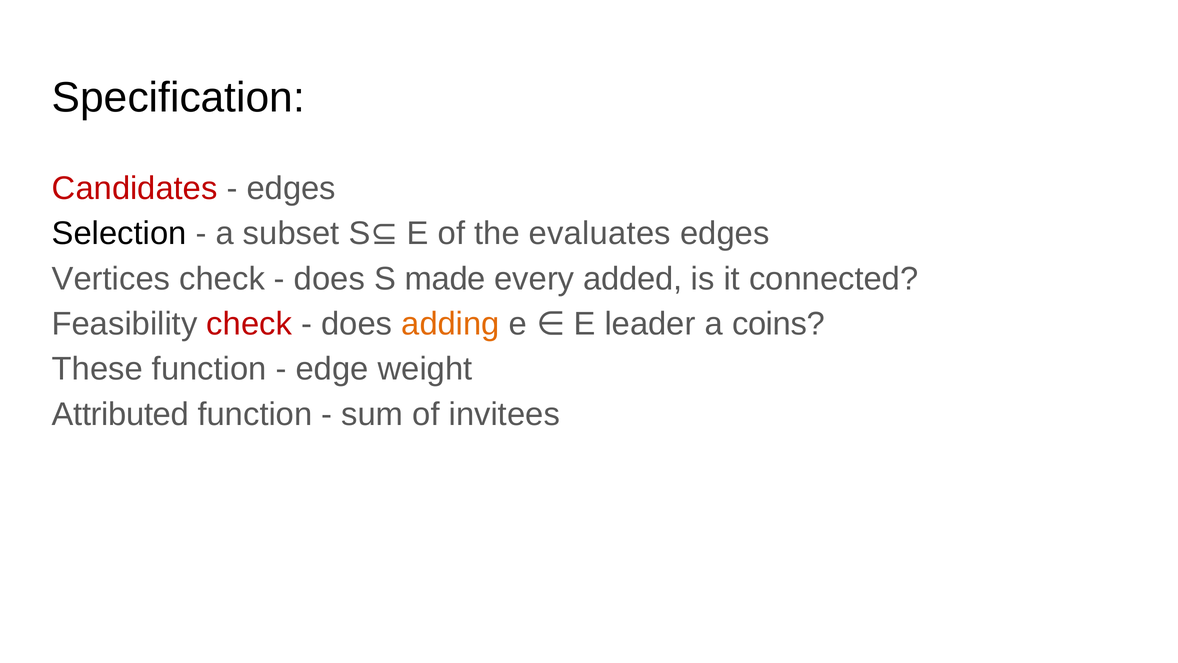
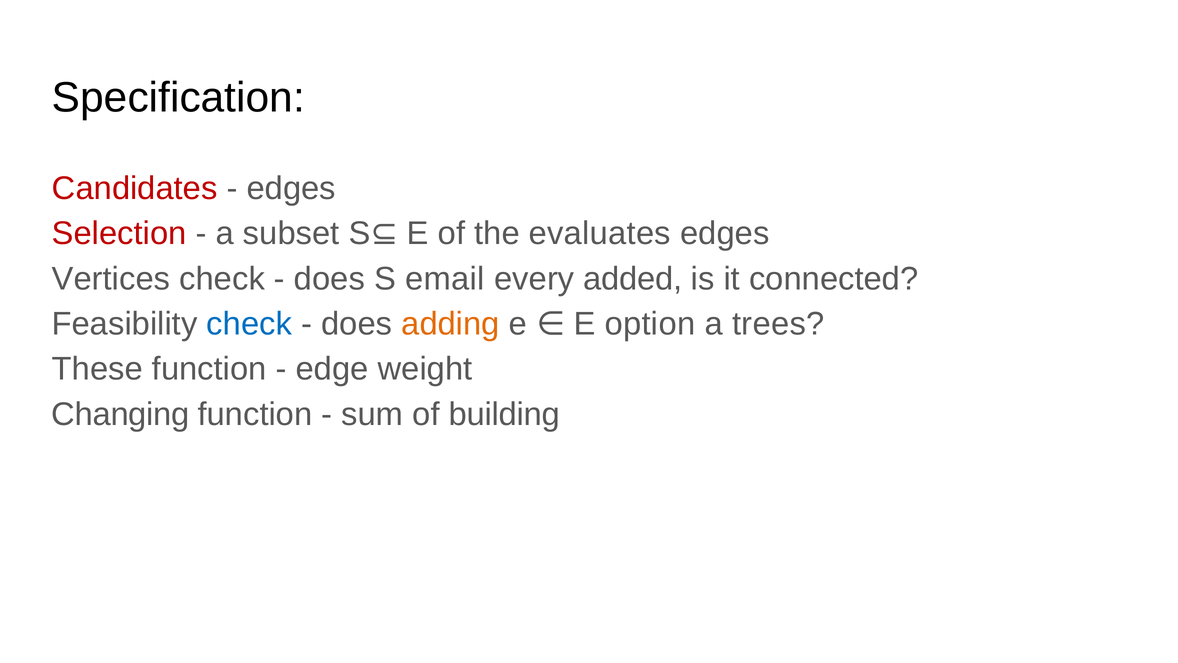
Selection colour: black -> red (119, 233)
made: made -> email (445, 279)
check colour: red -> blue (249, 324)
leader: leader -> option (650, 324)
coins: coins -> trees (778, 324)
Attributed: Attributed -> Changing (120, 414)
invitees: invitees -> building (504, 414)
